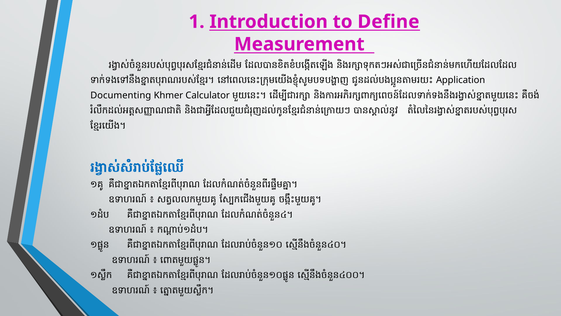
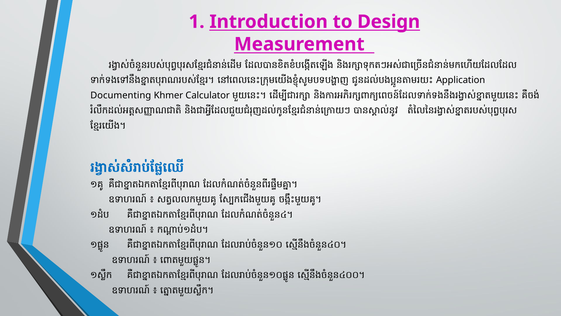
Define: Define -> Design (389, 22)
